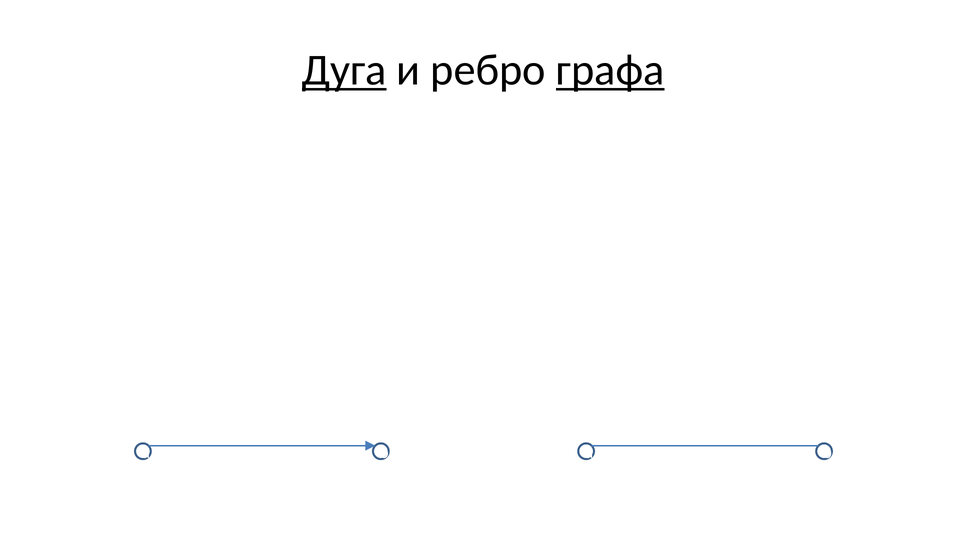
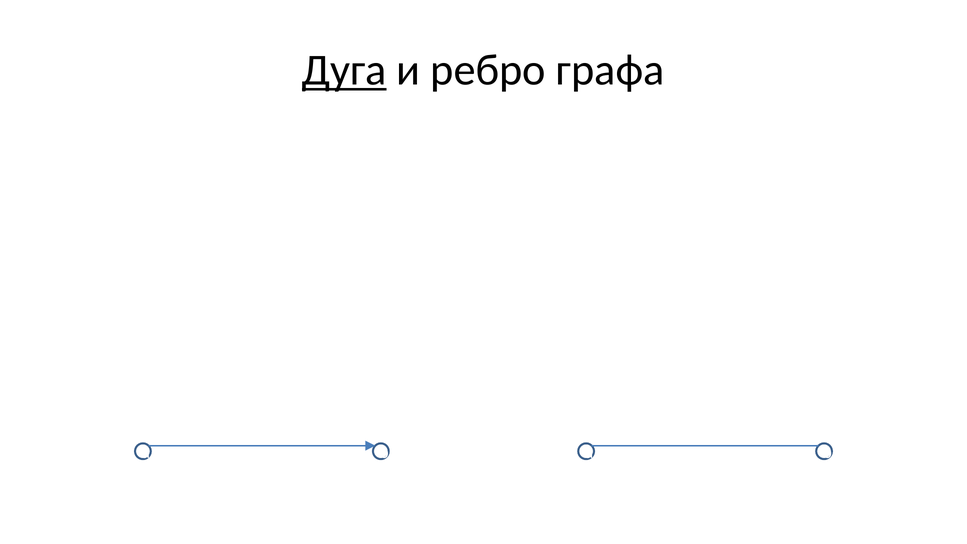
графа underline: present -> none (610, 70)
